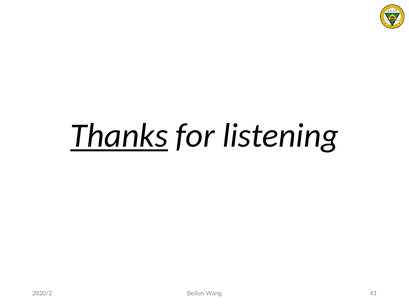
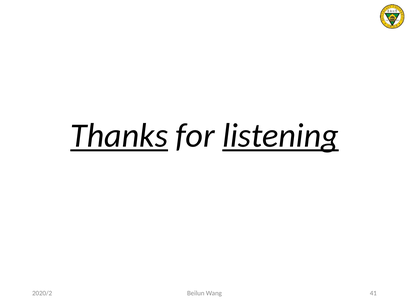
listening underline: none -> present (281, 135)
